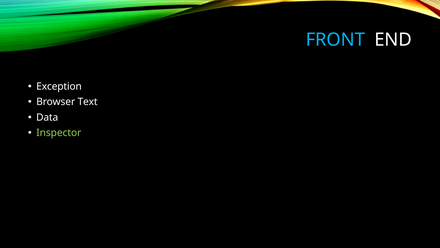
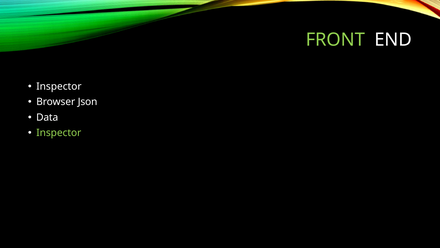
FRONT colour: light blue -> light green (335, 40)
Exception: Exception -> Inspector (59, 86)
Text: Text -> Json (88, 102)
